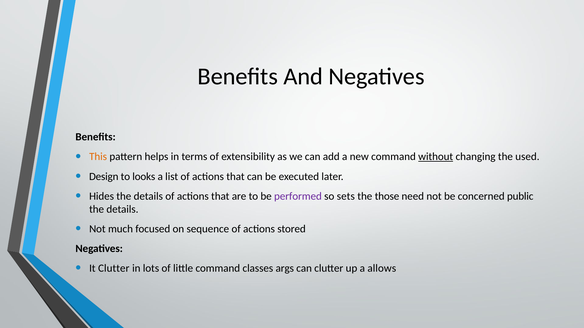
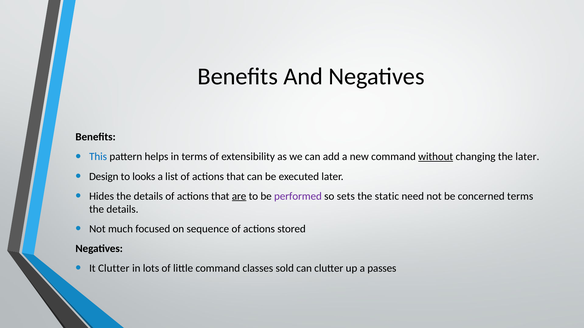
This colour: orange -> blue (98, 157)
the used: used -> later (527, 157)
are underline: none -> present (239, 196)
those: those -> static (387, 196)
concerned public: public -> terms (520, 196)
args: args -> sold (285, 269)
allows: allows -> passes (382, 269)
